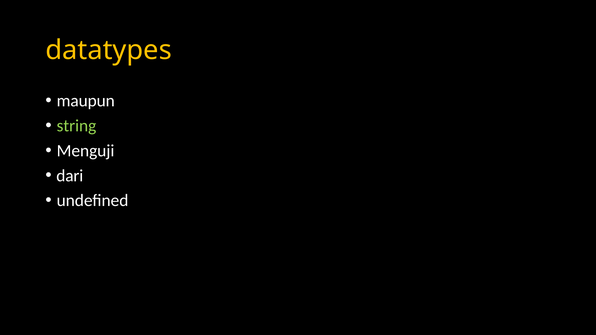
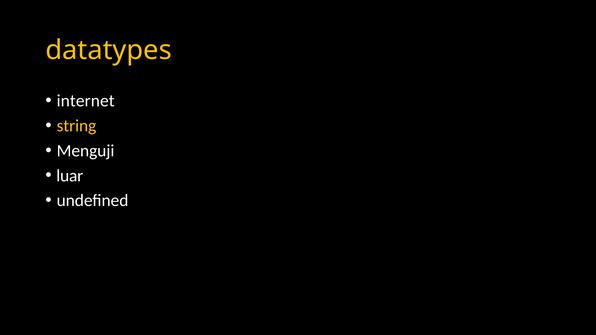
maupun: maupun -> internet (86, 101)
string colour: light green -> yellow (76, 126)
dari: dari -> luar (70, 176)
